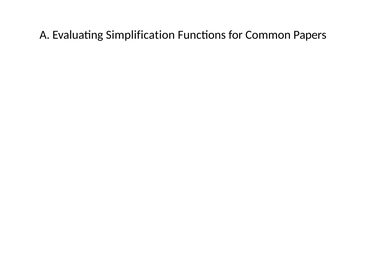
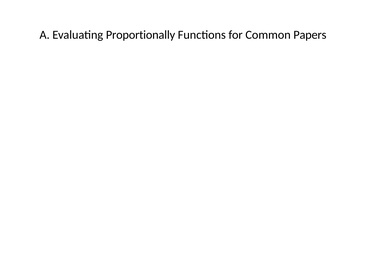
Simplification: Simplification -> Proportionally (141, 35)
